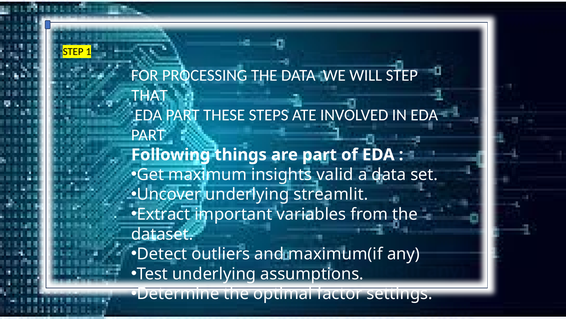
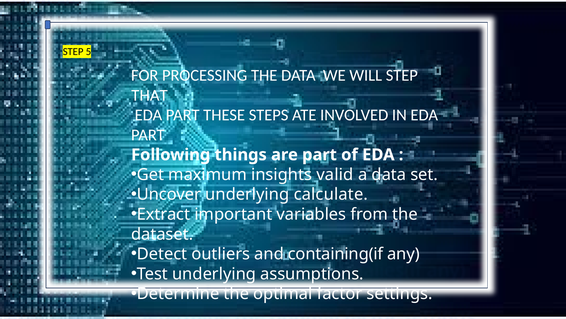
1: 1 -> 5 (88, 52)
streamlit: streamlit -> calculate (331, 194)
maximum(if: maximum(if -> containing(if (336, 254)
